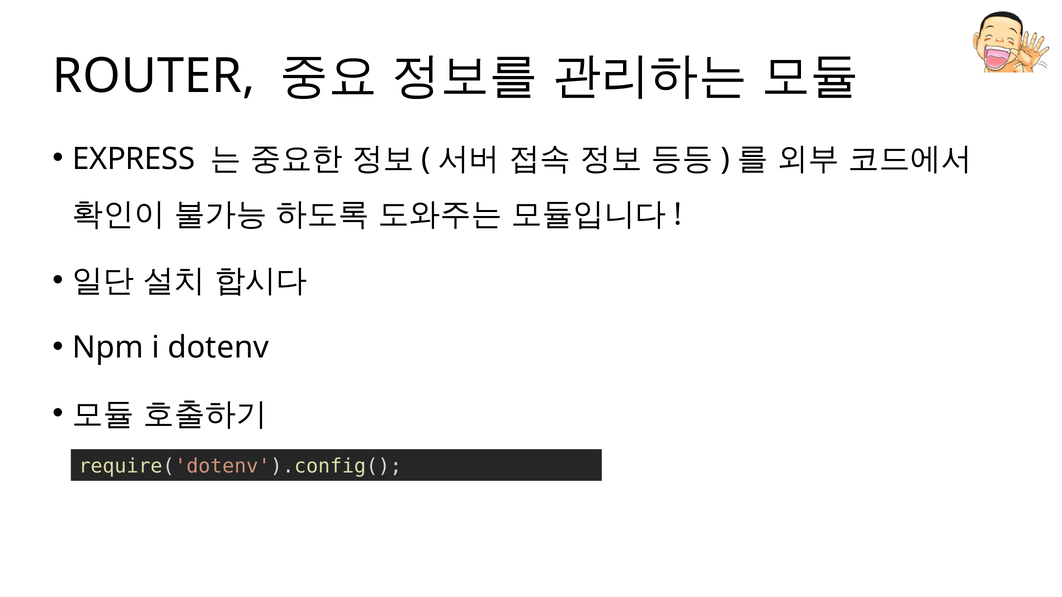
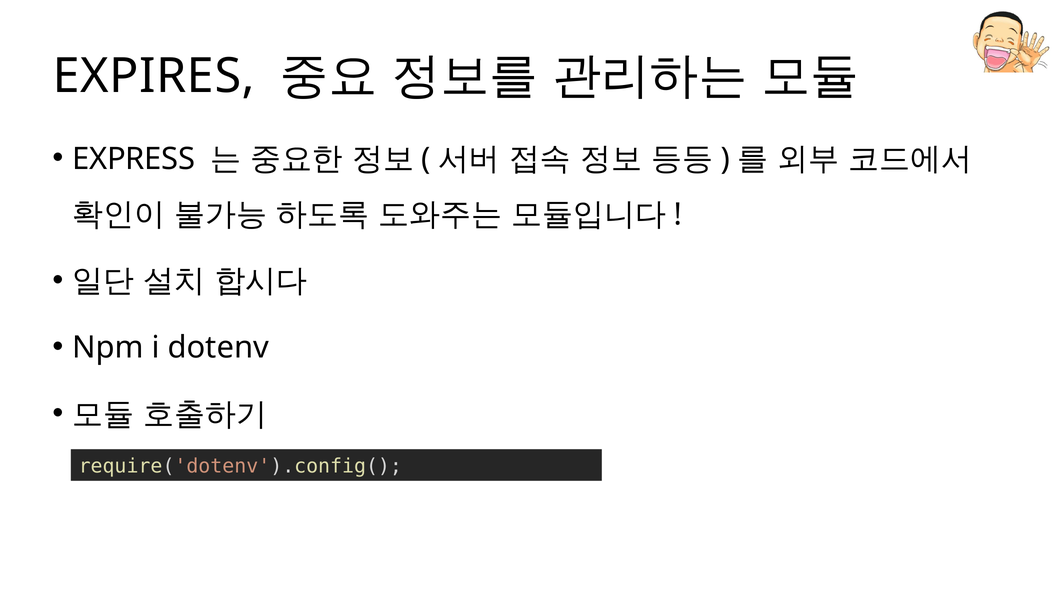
ROUTER: ROUTER -> EXPIRES (154, 76)
